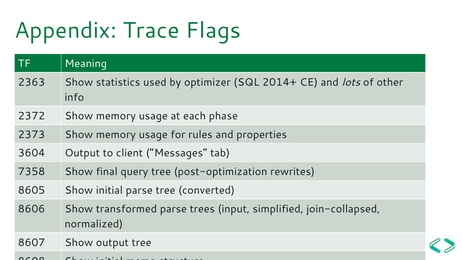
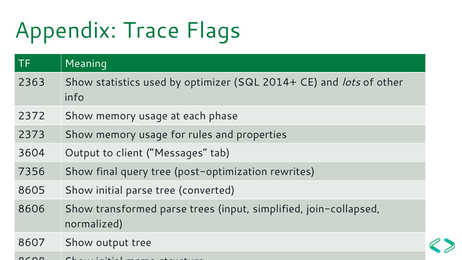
7358: 7358 -> 7356 (32, 172)
